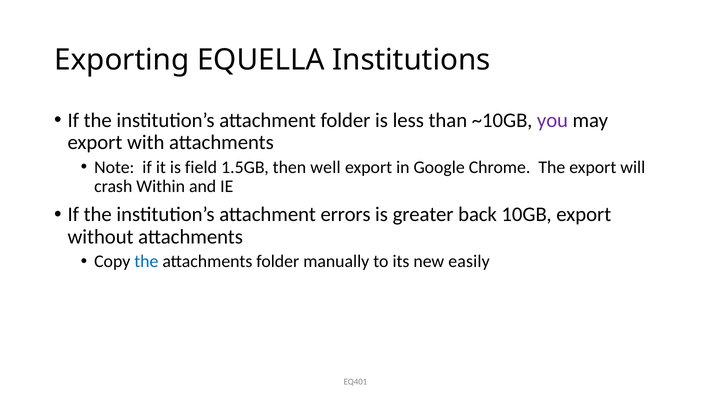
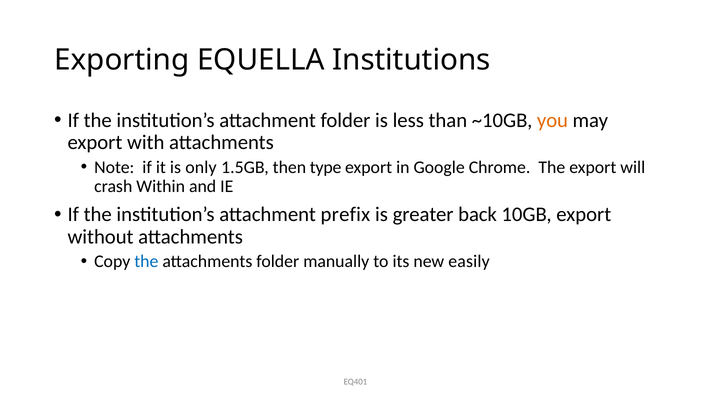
you colour: purple -> orange (552, 120)
field: field -> only (201, 167)
well: well -> type (326, 167)
errors: errors -> prefix (345, 214)
